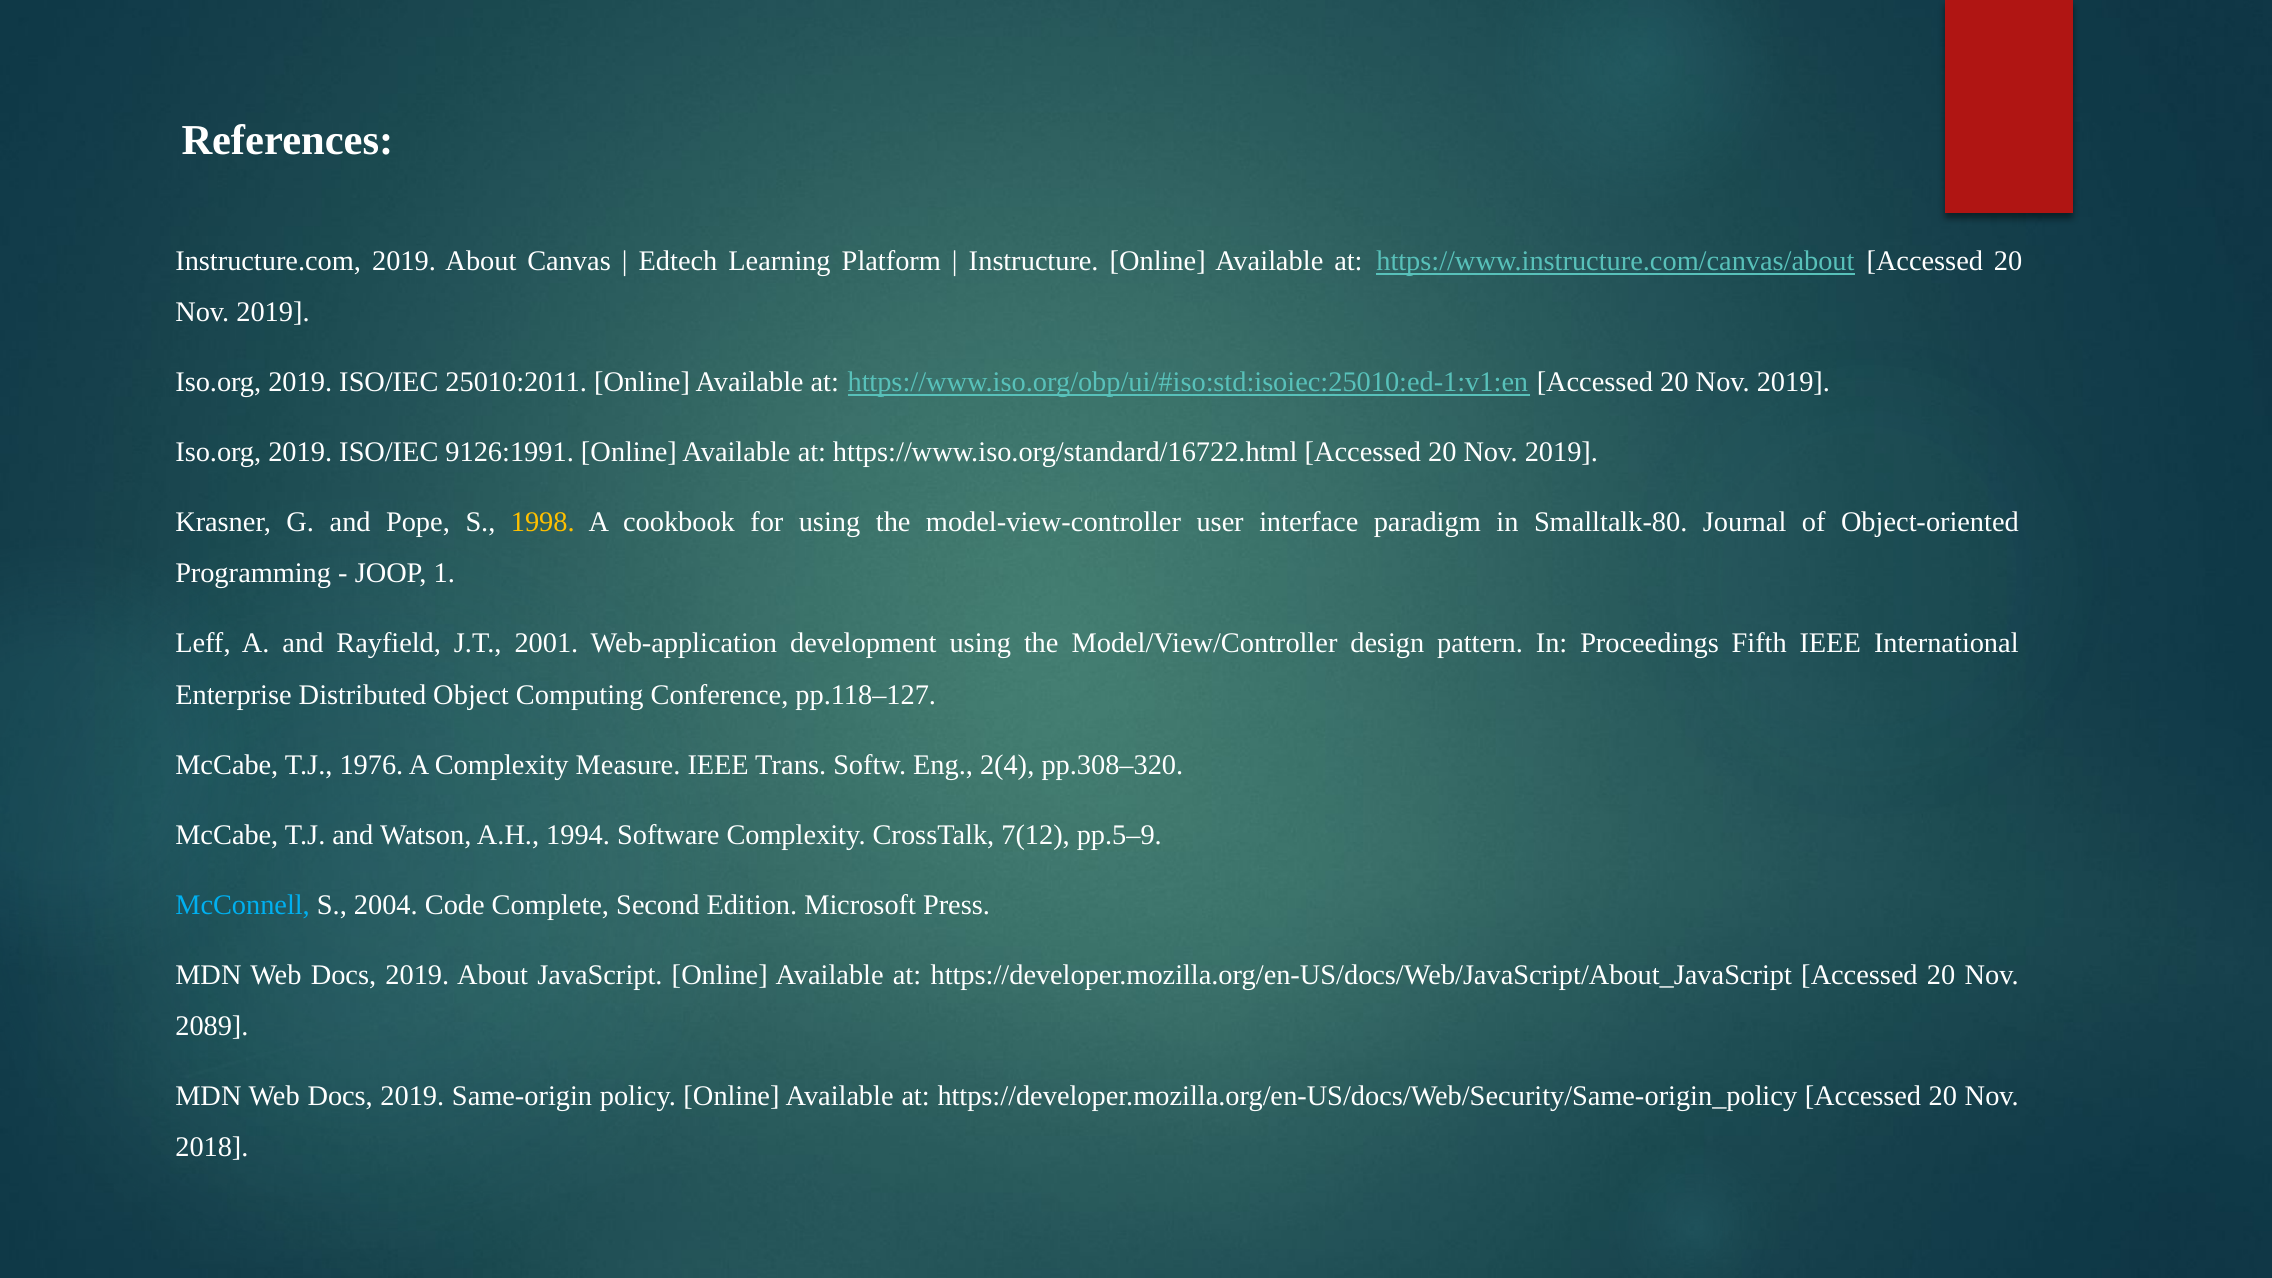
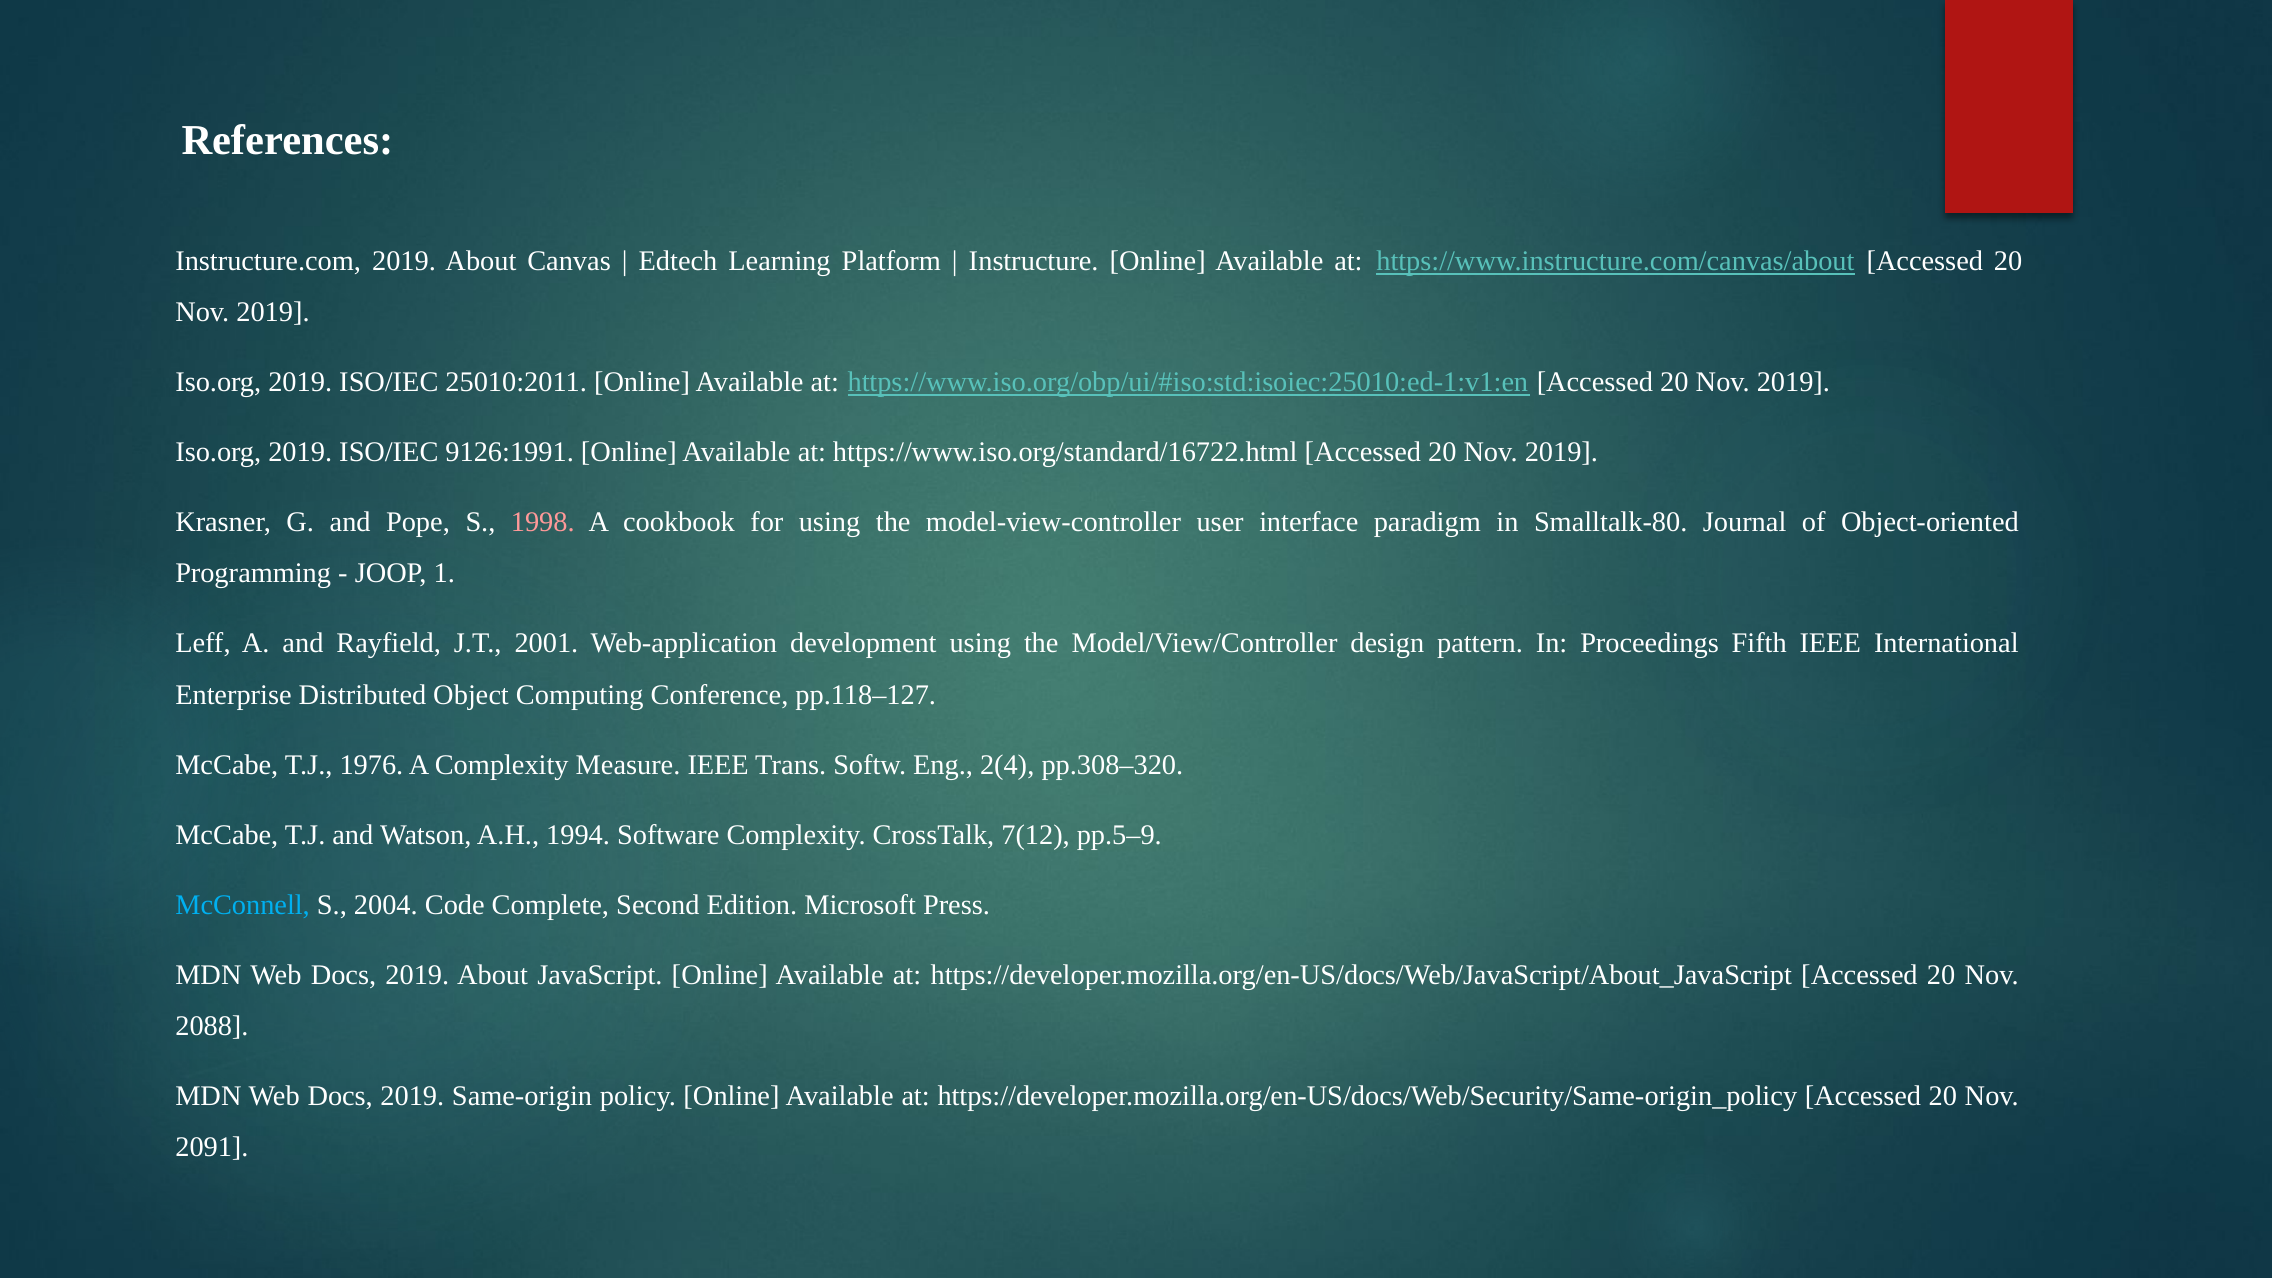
1998 colour: yellow -> pink (543, 522)
2089: 2089 -> 2088 (212, 1026)
2018: 2018 -> 2091 (212, 1147)
